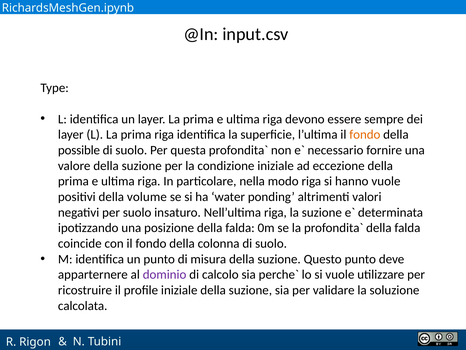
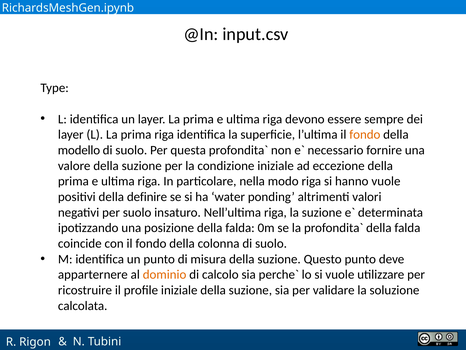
possible: possible -> modello (79, 150)
volume: volume -> definire (147, 197)
dominio colour: purple -> orange (165, 274)
